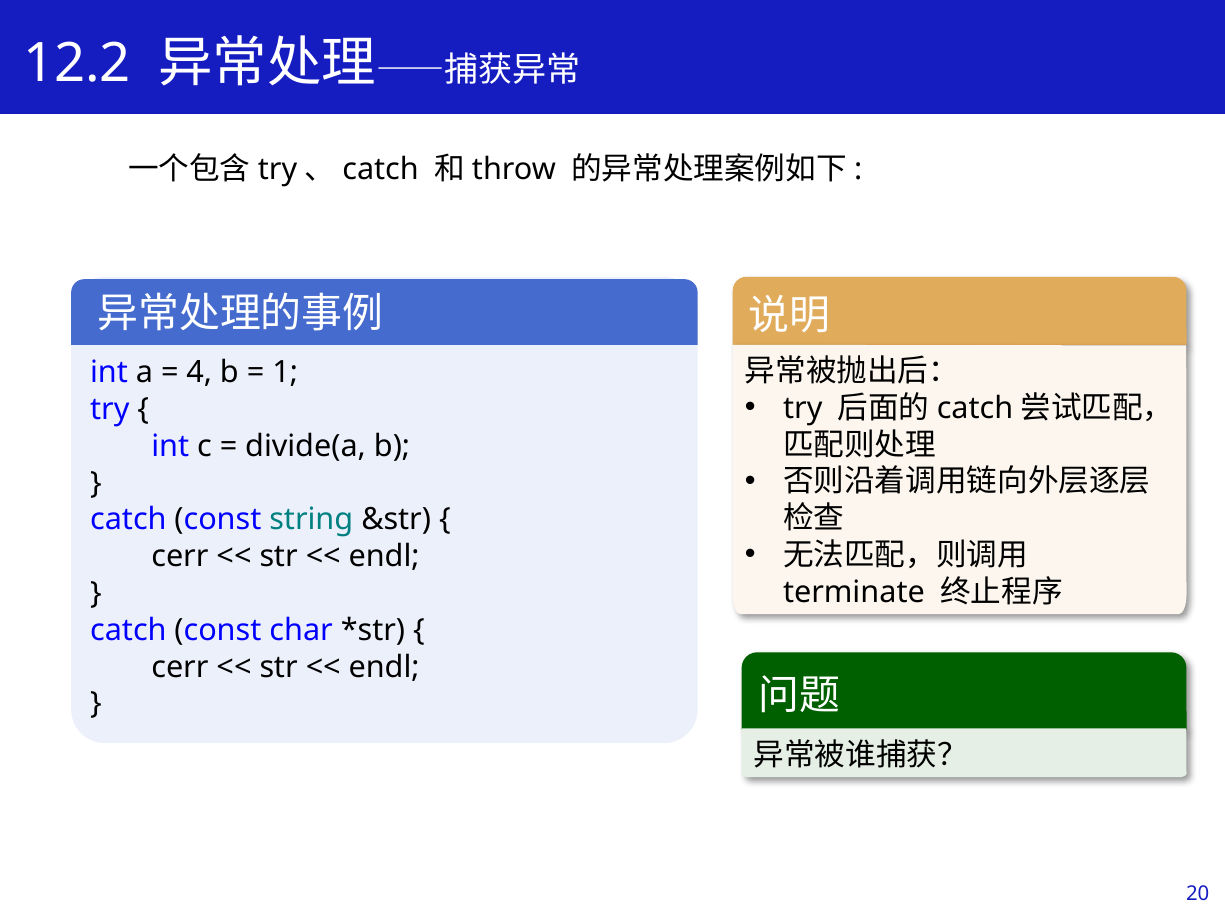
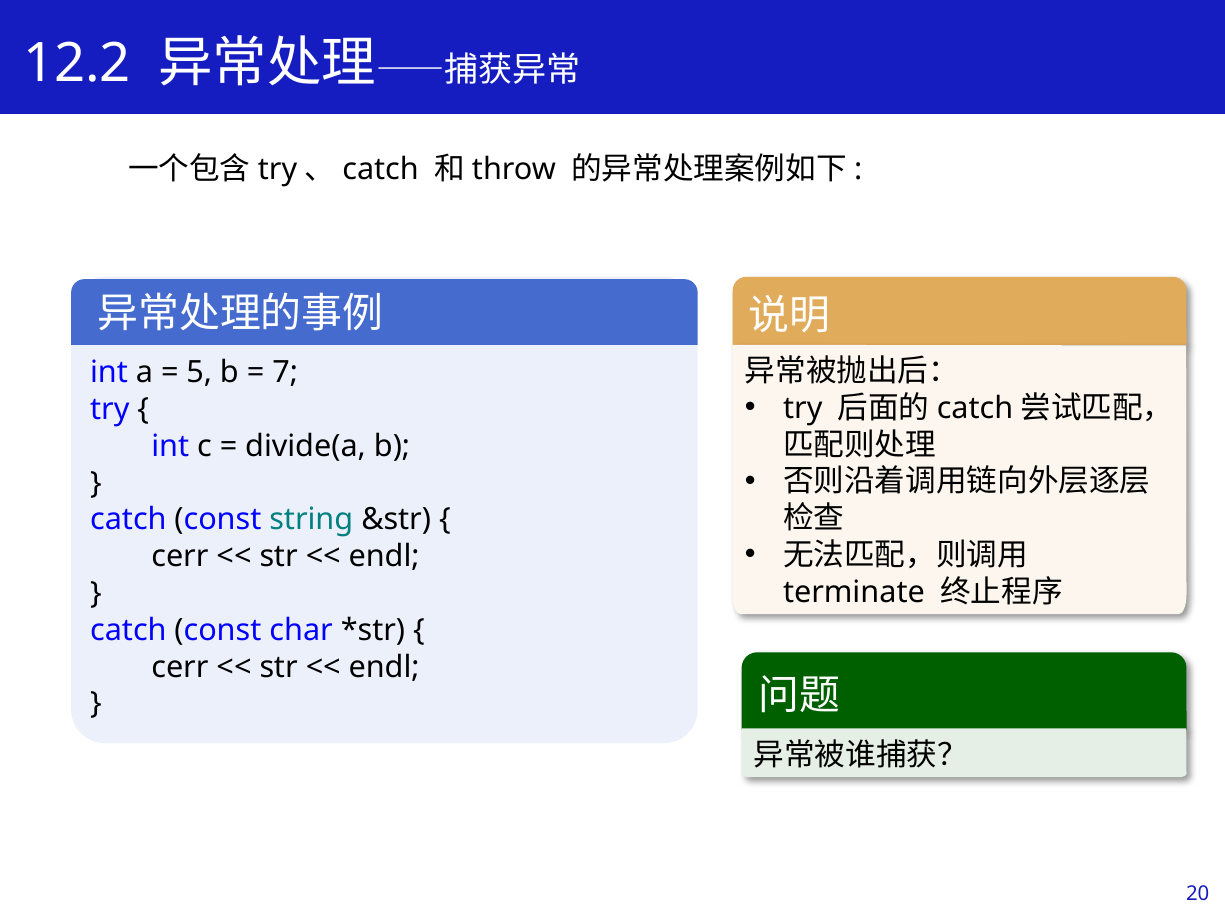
4: 4 -> 5 (199, 373)
1: 1 -> 7 (285, 373)
